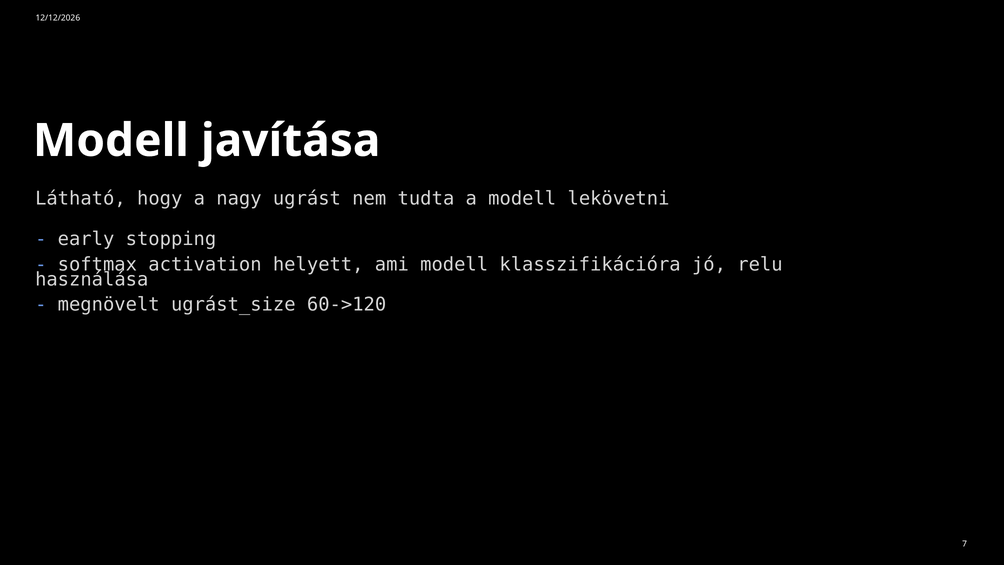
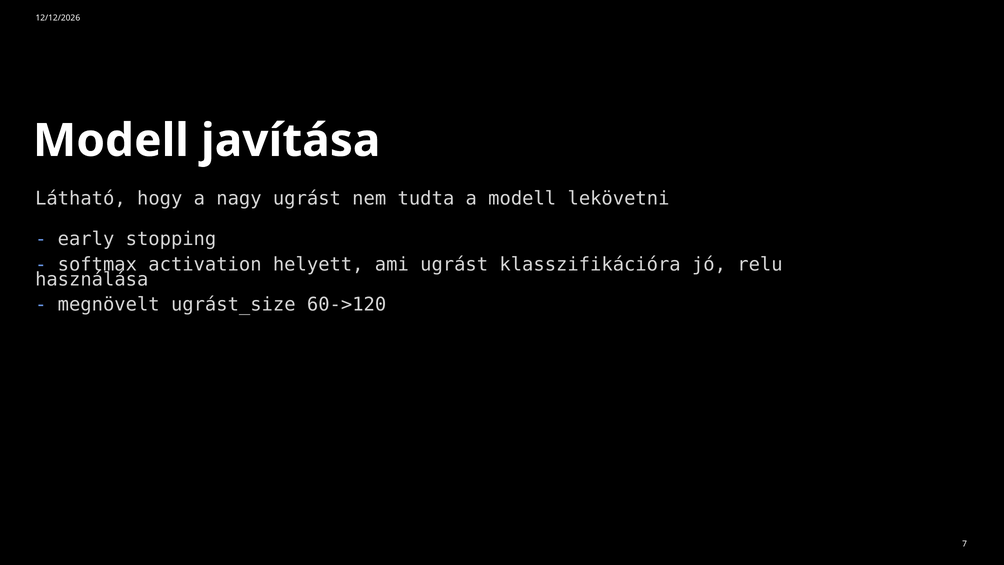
ami modell: modell -> ugrást (454, 264)
